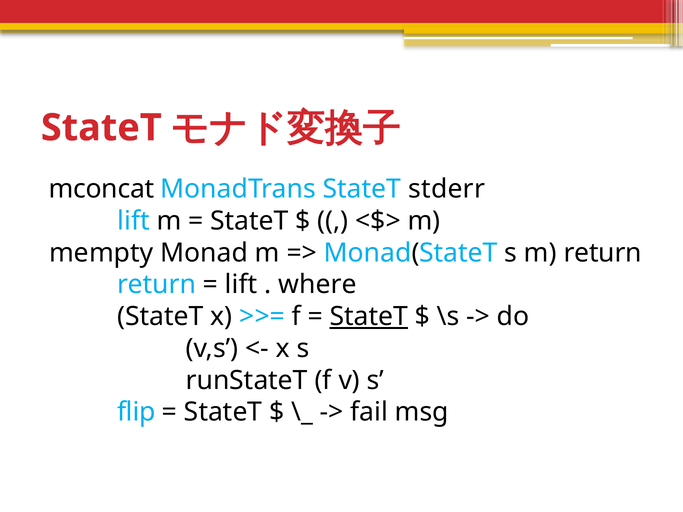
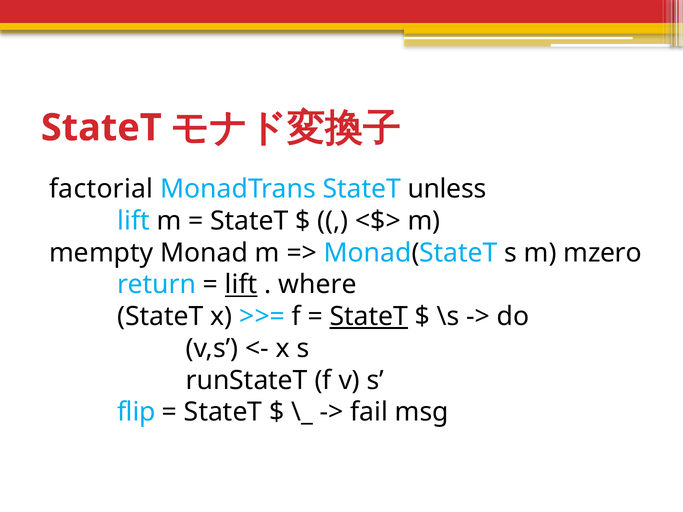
mconcat: mconcat -> factorial (101, 189)
stderr: stderr -> unless (447, 189)
m return: return -> mzero (603, 253)
lift underline: none -> present (241, 285)
